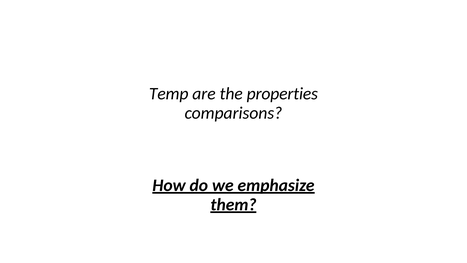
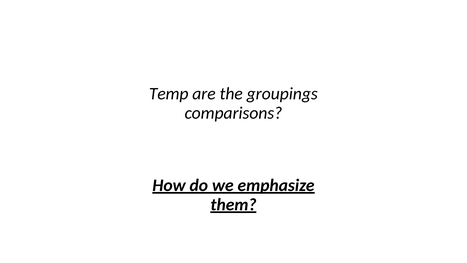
properties: properties -> groupings (282, 93)
